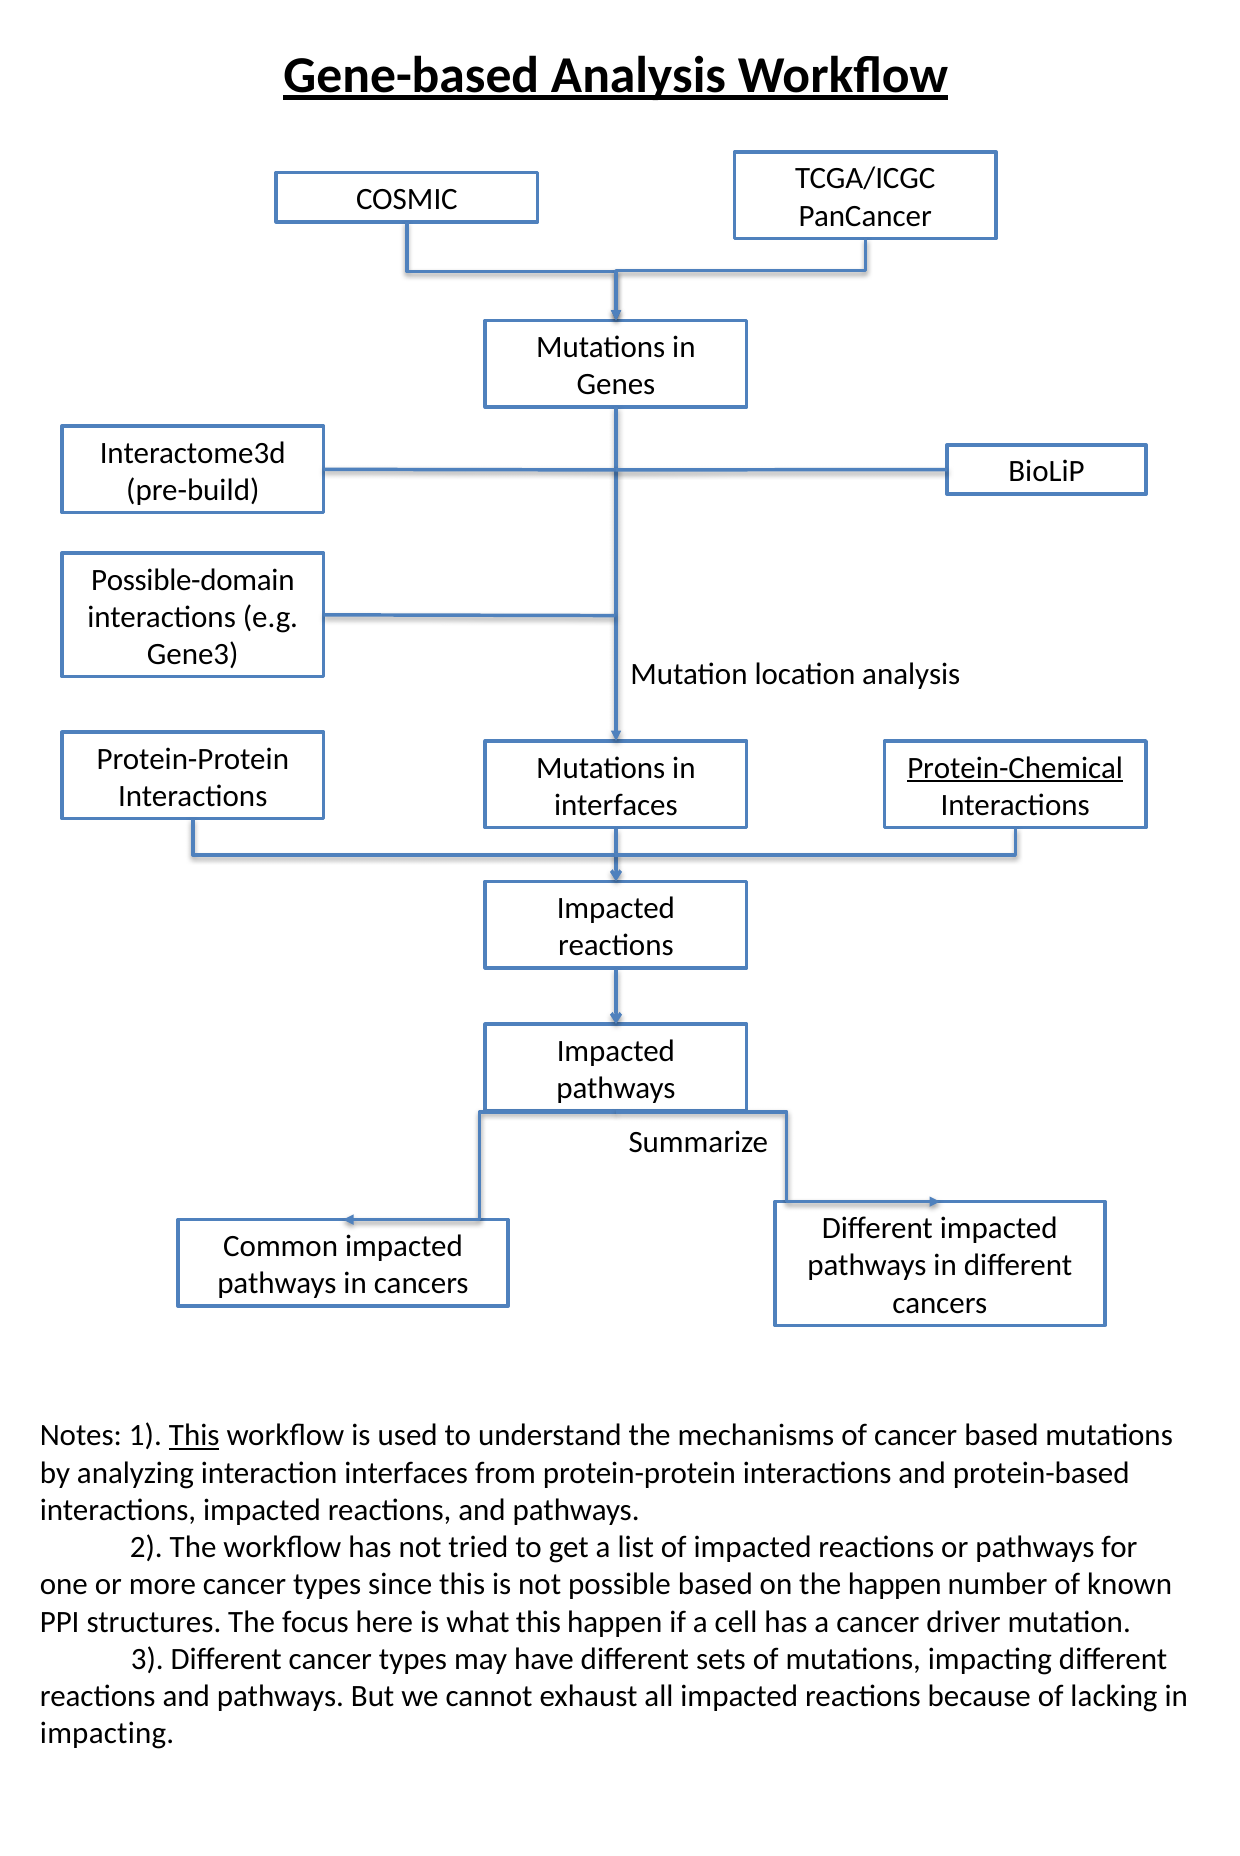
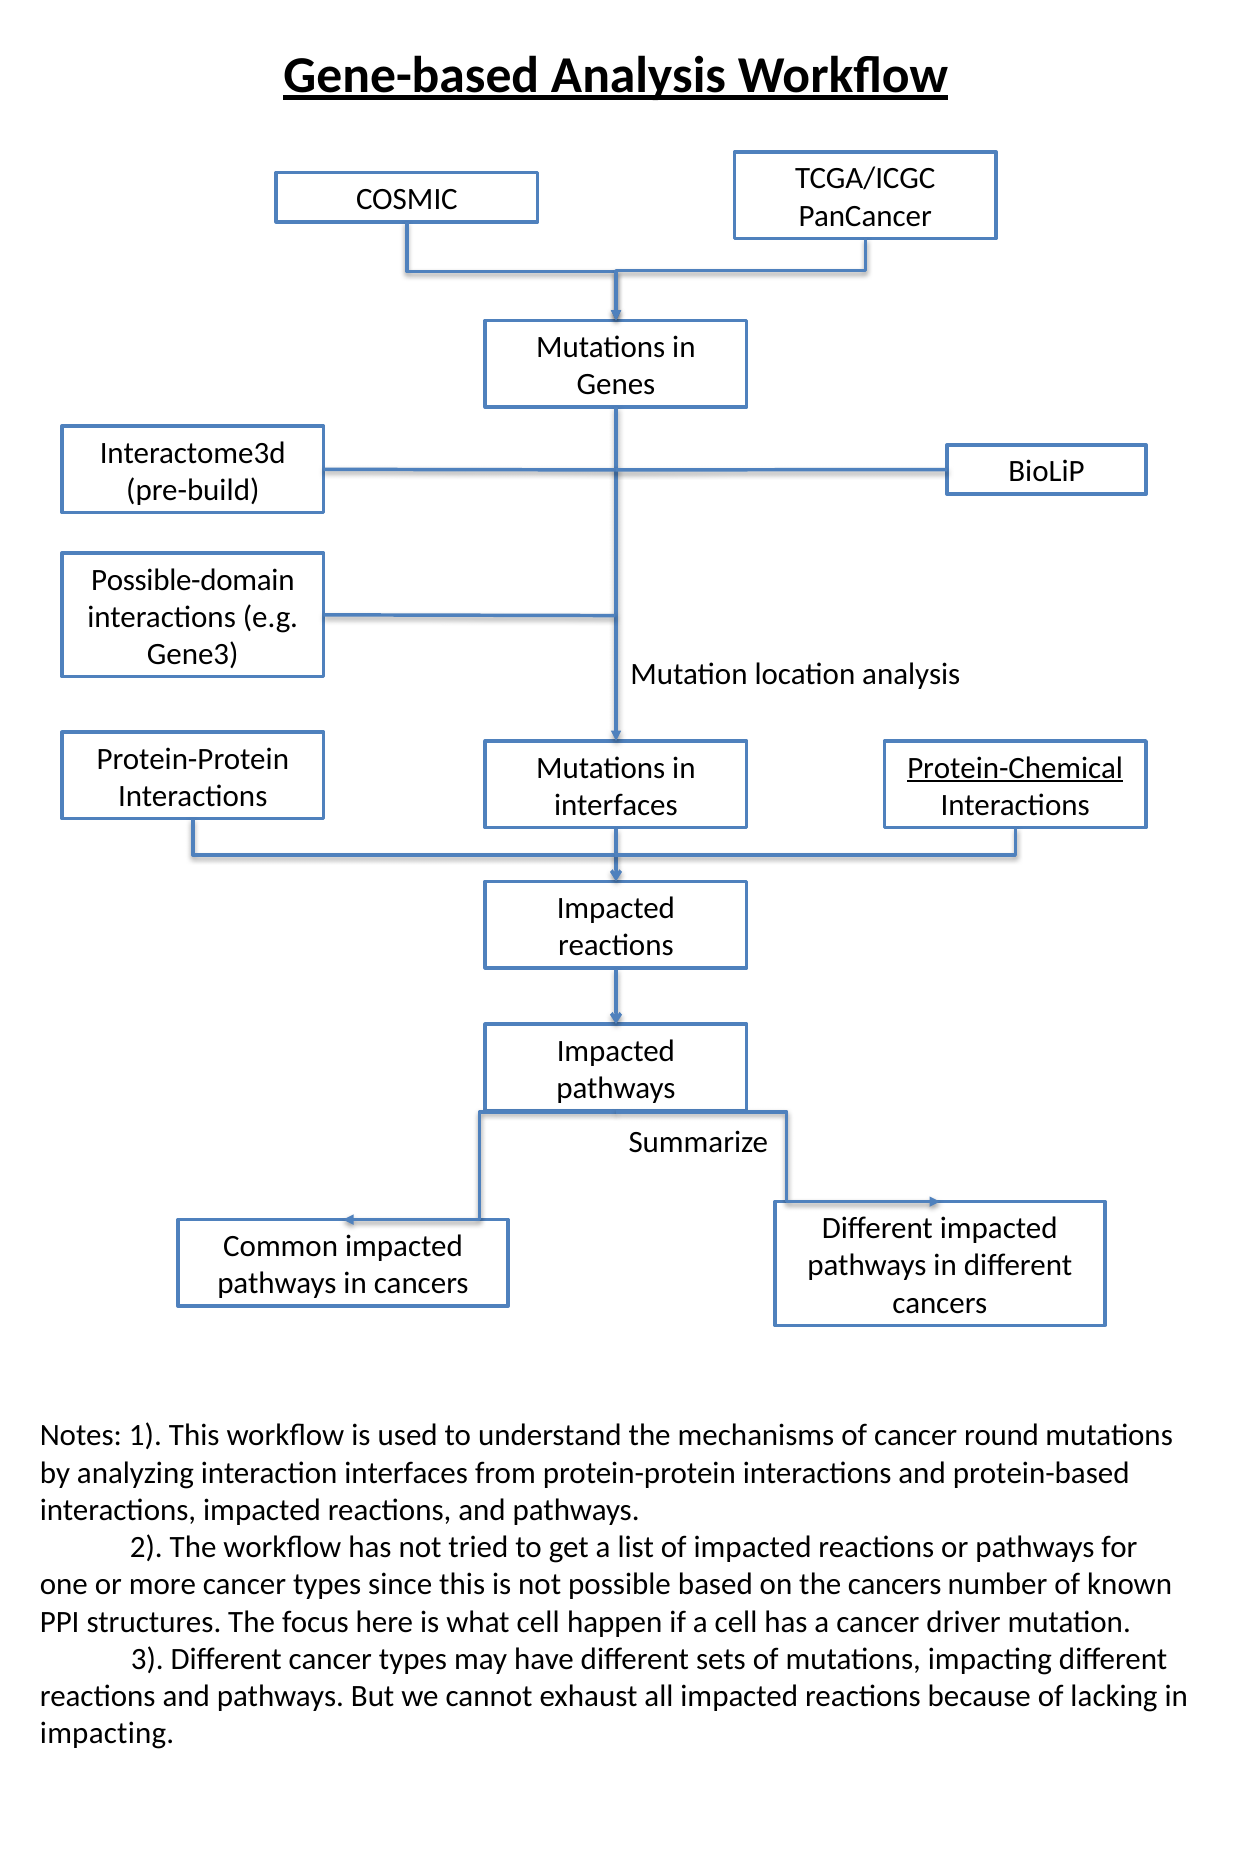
This underline: present -> none (194, 1435)
cancer based: based -> round (1002, 1435)
the happen: happen -> cancers (895, 1584)
what this: this -> cell (538, 1621)
